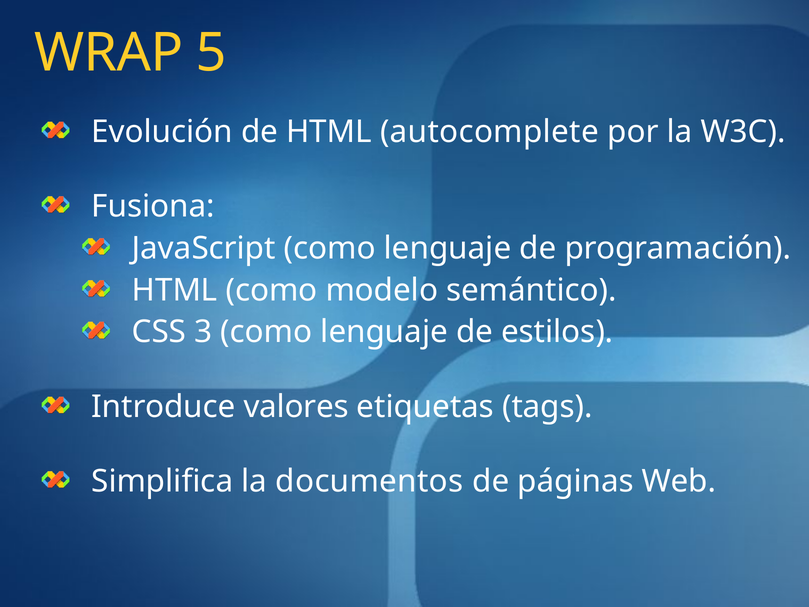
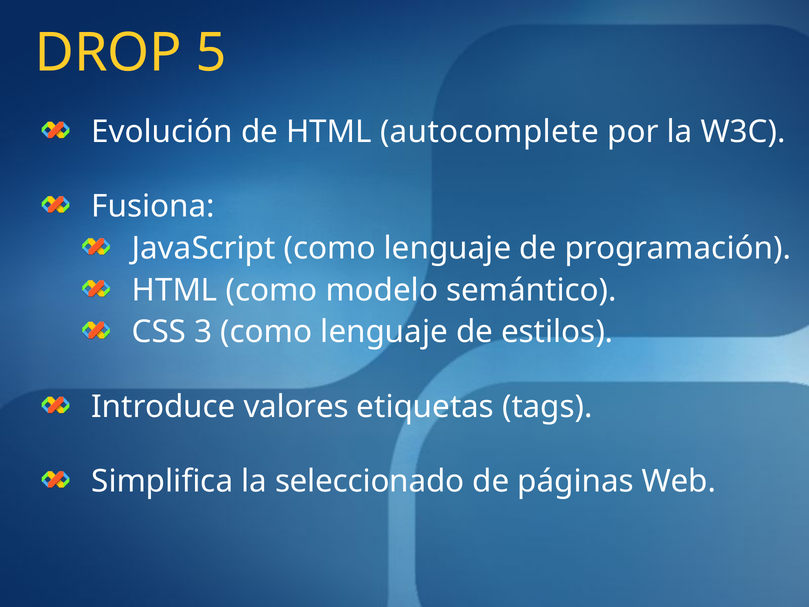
WRAP: WRAP -> DROP (108, 53)
documentos: documentos -> seleccionado (370, 481)
